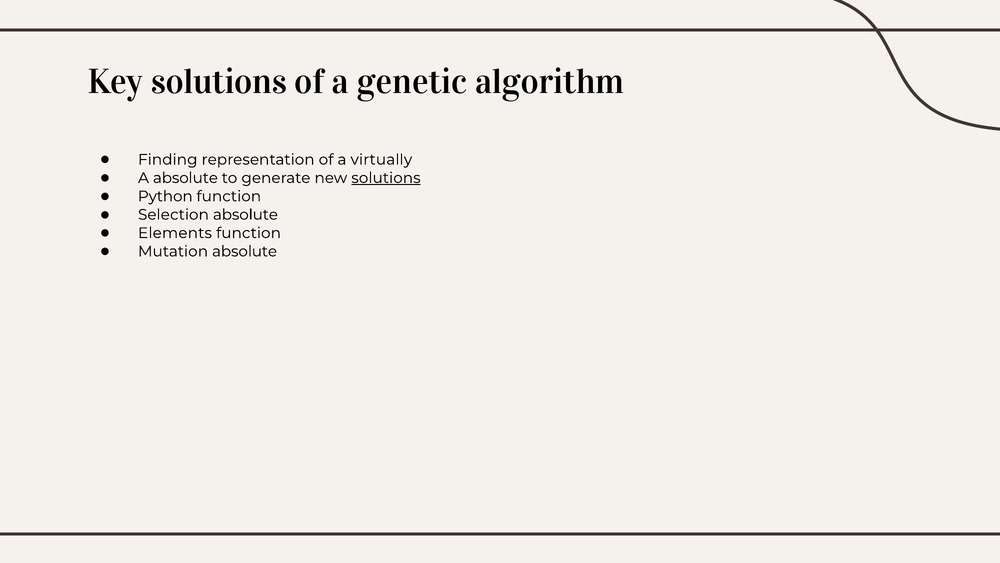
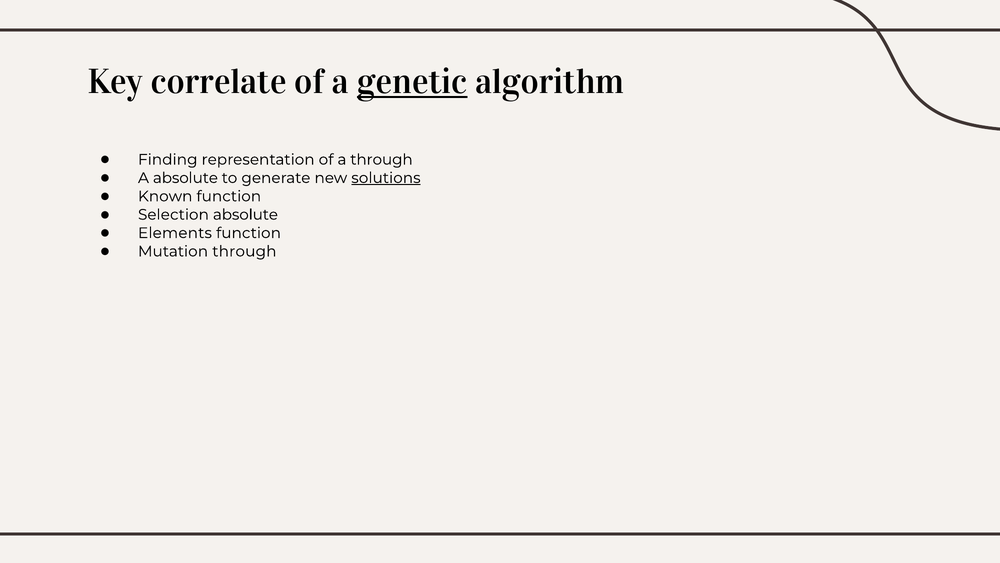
Key solutions: solutions -> correlate (219, 82)
genetic underline: none -> present (412, 82)
a virtually: virtually -> through (382, 159)
Python: Python -> Known (165, 196)
Mutation absolute: absolute -> through (244, 251)
